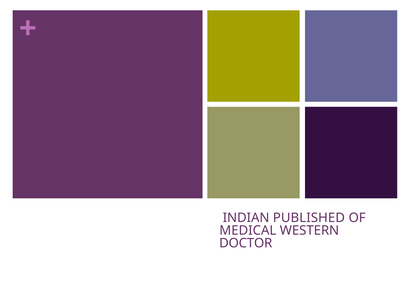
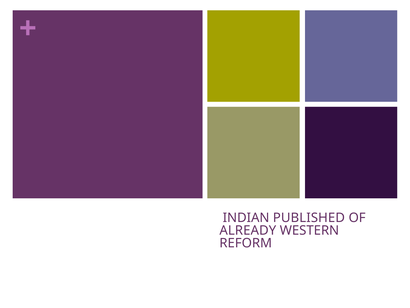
MEDICAL: MEDICAL -> ALREADY (248, 230)
DOCTOR: DOCTOR -> REFORM (246, 243)
